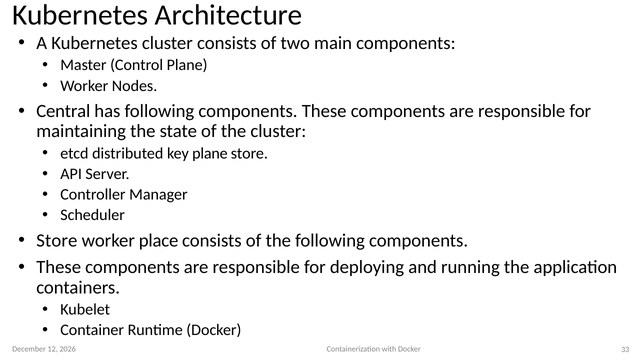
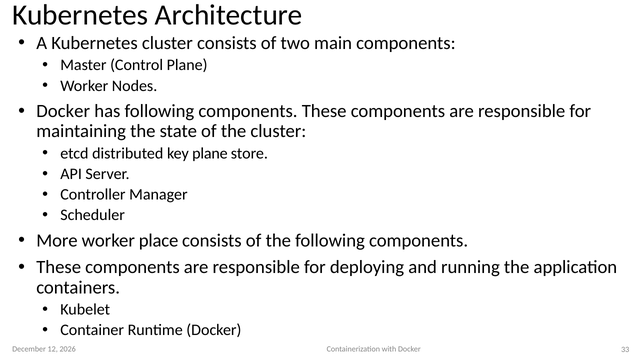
Central: Central -> Docker (63, 111)
Store: Store -> More (57, 241)
